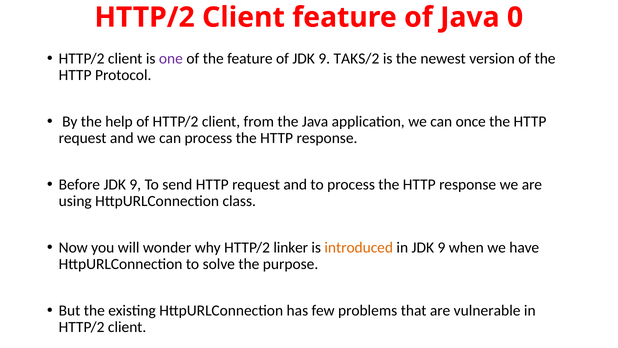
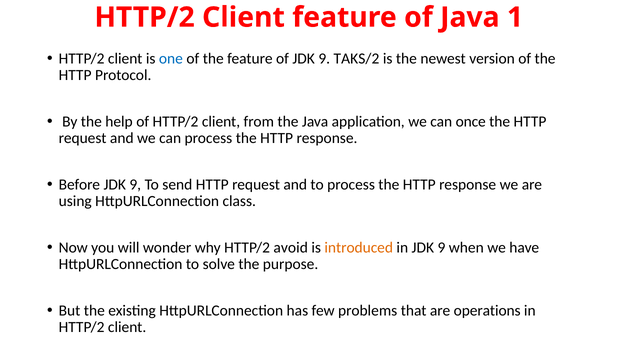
0: 0 -> 1 (515, 17)
one colour: purple -> blue (171, 58)
linker: linker -> avoid (291, 247)
vulnerable: vulnerable -> operations (487, 310)
